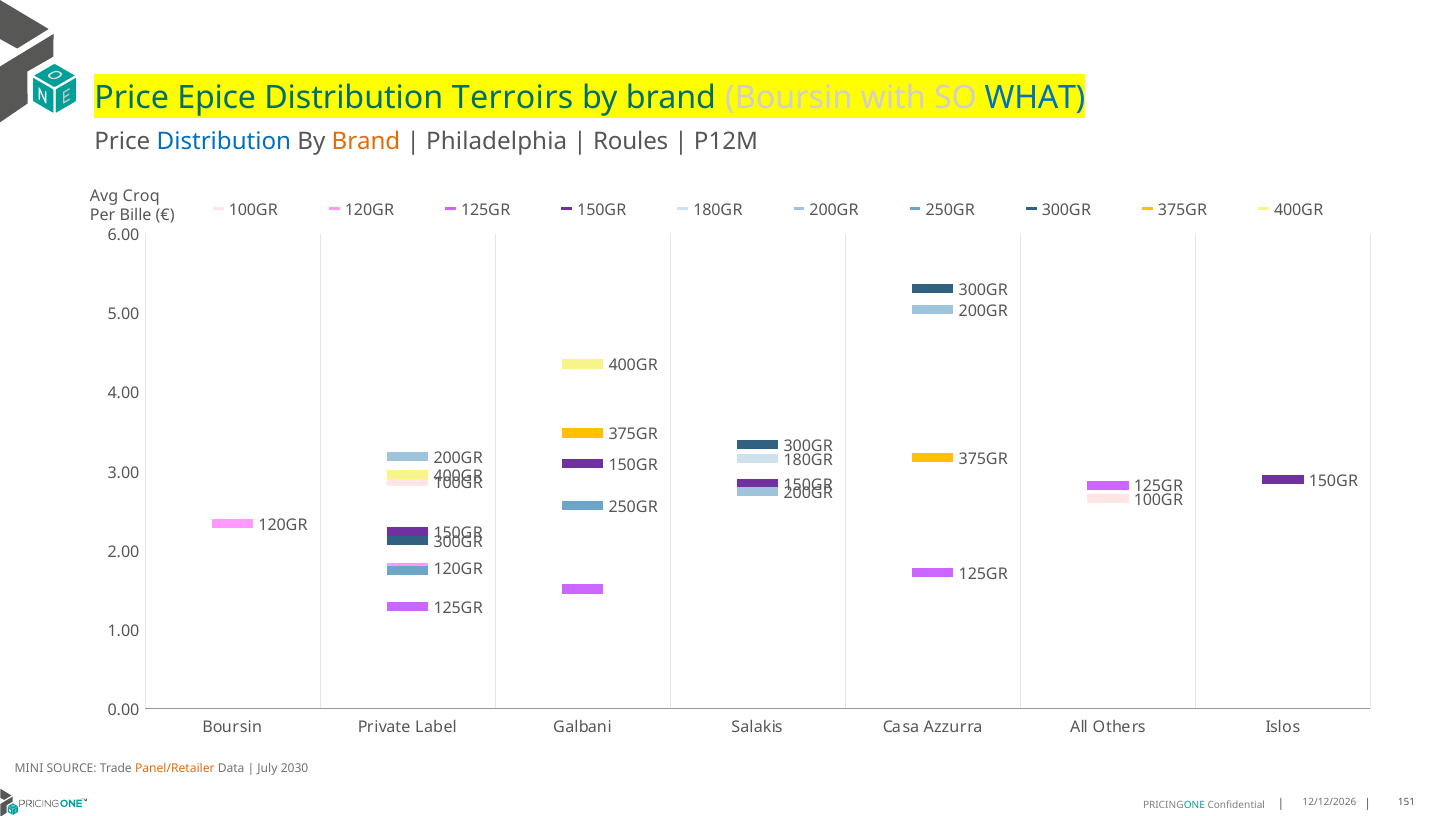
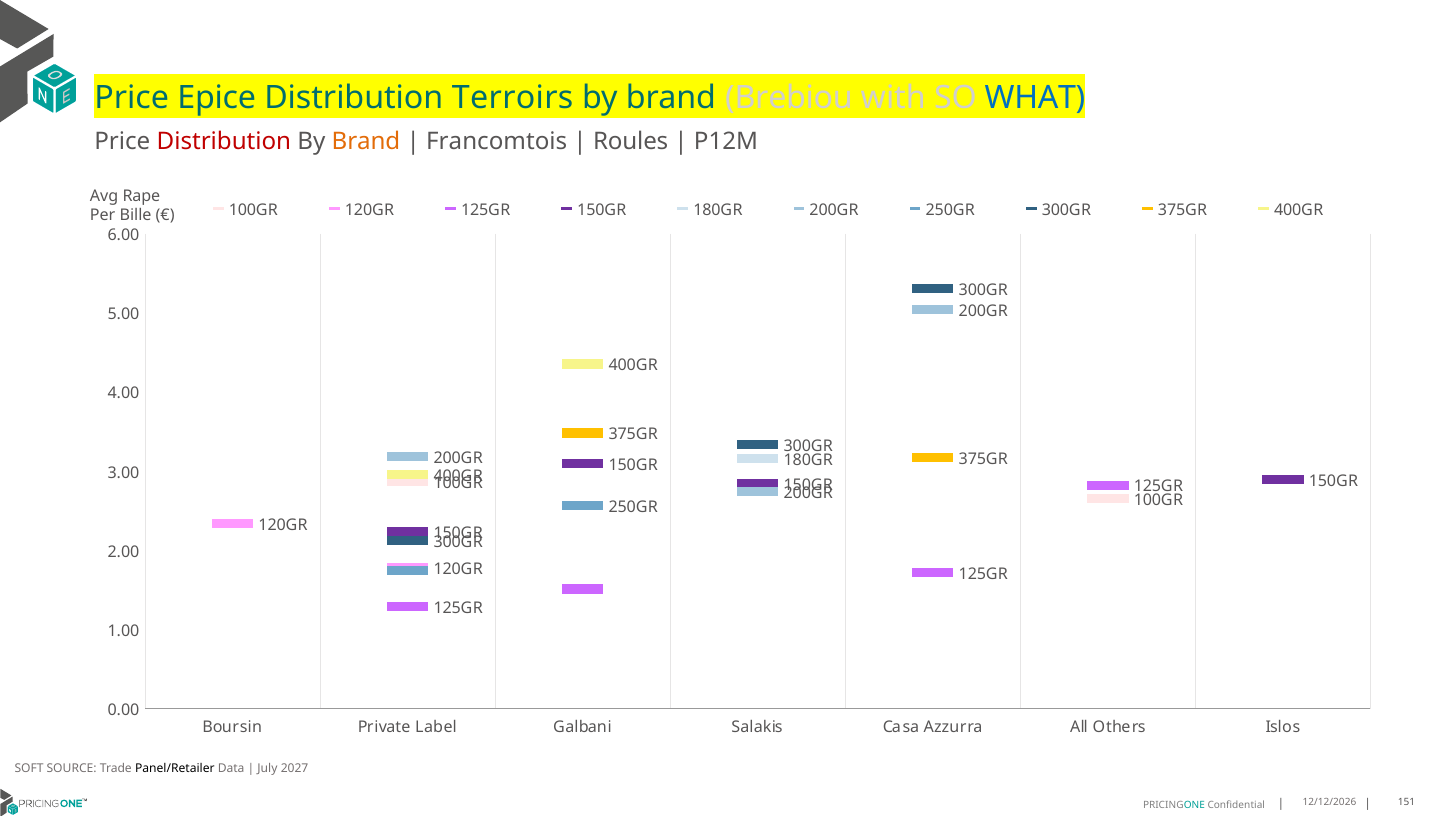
brand Boursin: Boursin -> Brebiou (789, 98)
Distribution colour: blue -> red (224, 141)
Philadelphia: Philadelphia -> Francomtois (497, 141)
Croq: Croq -> Rape (141, 196)
MINI: MINI -> SOFT (29, 769)
Panel/Retailer colour: orange -> black (175, 769)
2030: 2030 -> 2027 (295, 769)
